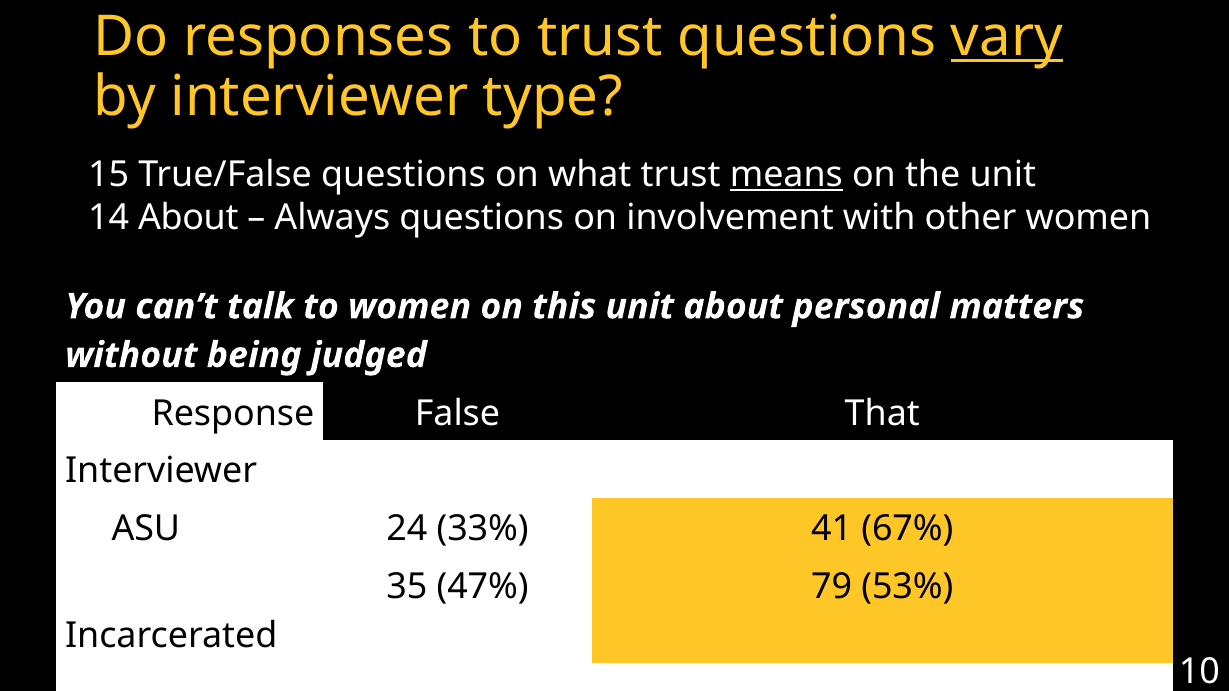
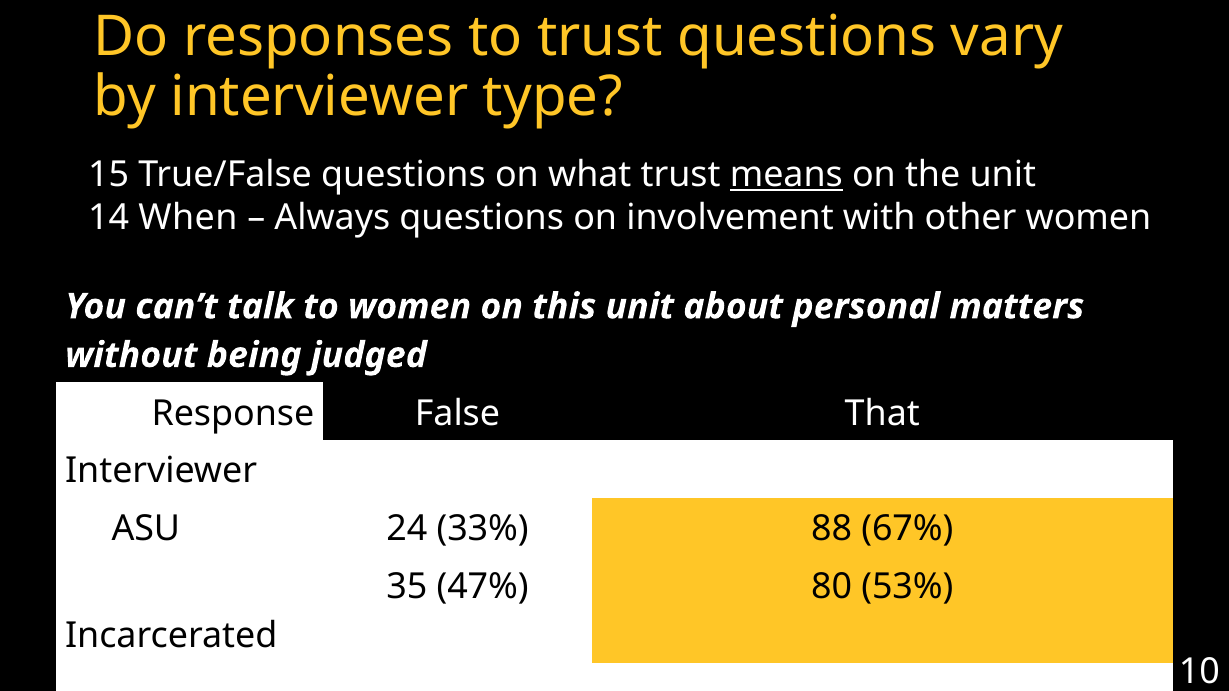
vary underline: present -> none (1007, 37)
14 About: About -> When (188, 218)
41: 41 -> 88 (832, 529)
79: 79 -> 80 (832, 587)
